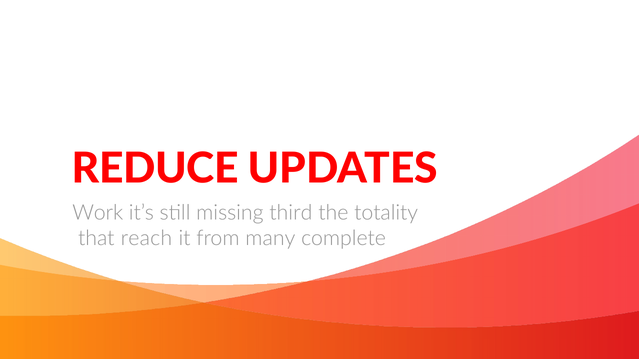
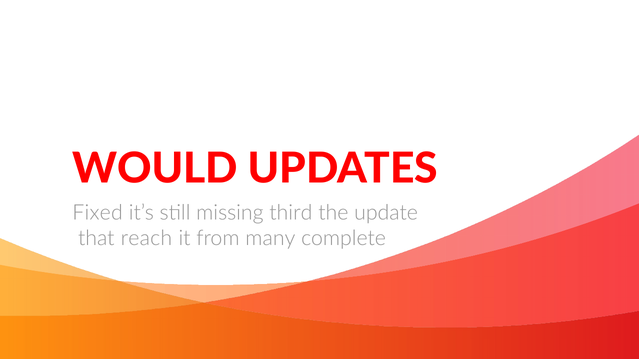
REDUCE: REDUCE -> WOULD (155, 169)
Work: Work -> Fixed (98, 213)
totality: totality -> update (386, 213)
